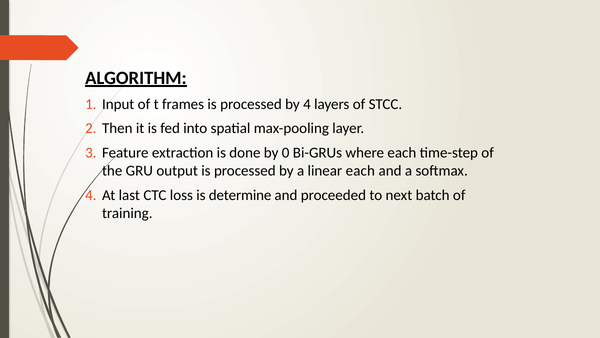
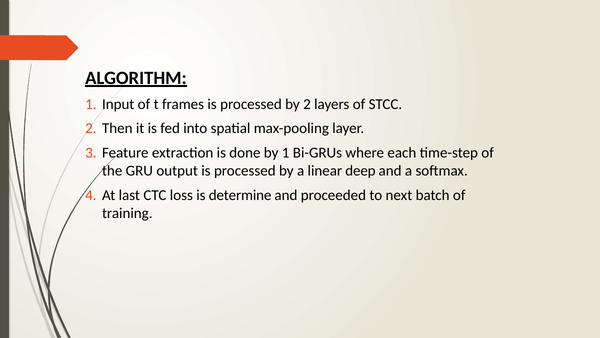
by 4: 4 -> 2 (307, 104)
by 0: 0 -> 1 (286, 153)
linear each: each -> deep (360, 171)
